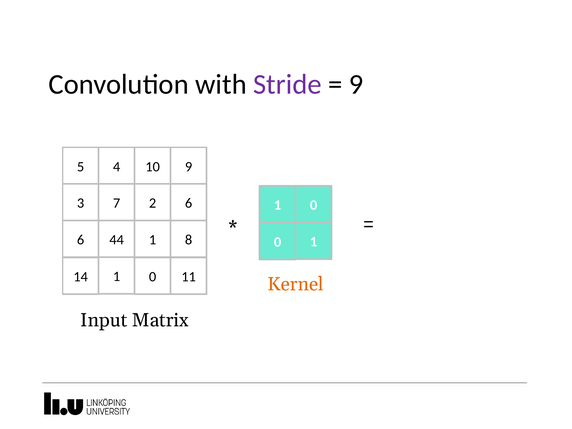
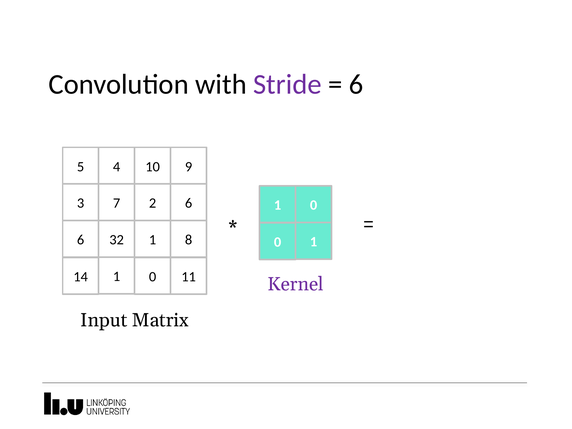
9: 9 -> 6 (356, 85)
44: 44 -> 32 (117, 240)
Kernel colour: orange -> purple (296, 284)
